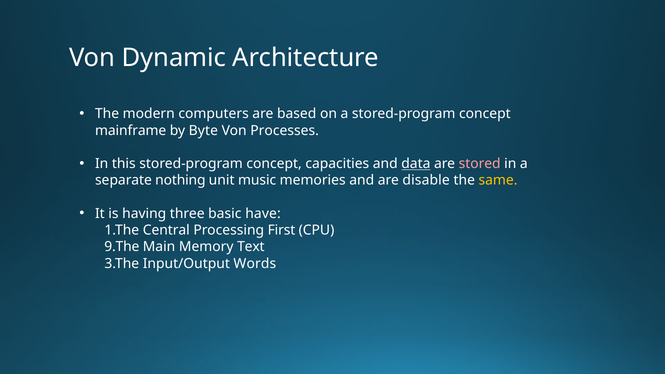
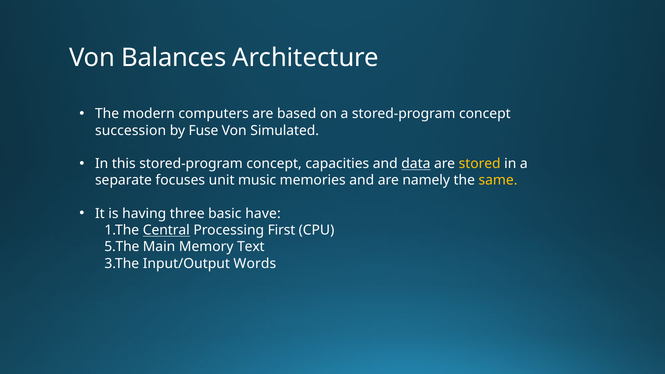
Dynamic: Dynamic -> Balances (174, 58)
mainframe: mainframe -> succession (131, 131)
Byte: Byte -> Fuse (203, 131)
Processes: Processes -> Simulated (285, 131)
stored colour: pink -> yellow (480, 164)
nothing: nothing -> focuses (180, 180)
disable: disable -> namely (426, 180)
Central underline: none -> present (166, 230)
9.The: 9.The -> 5.The (122, 247)
